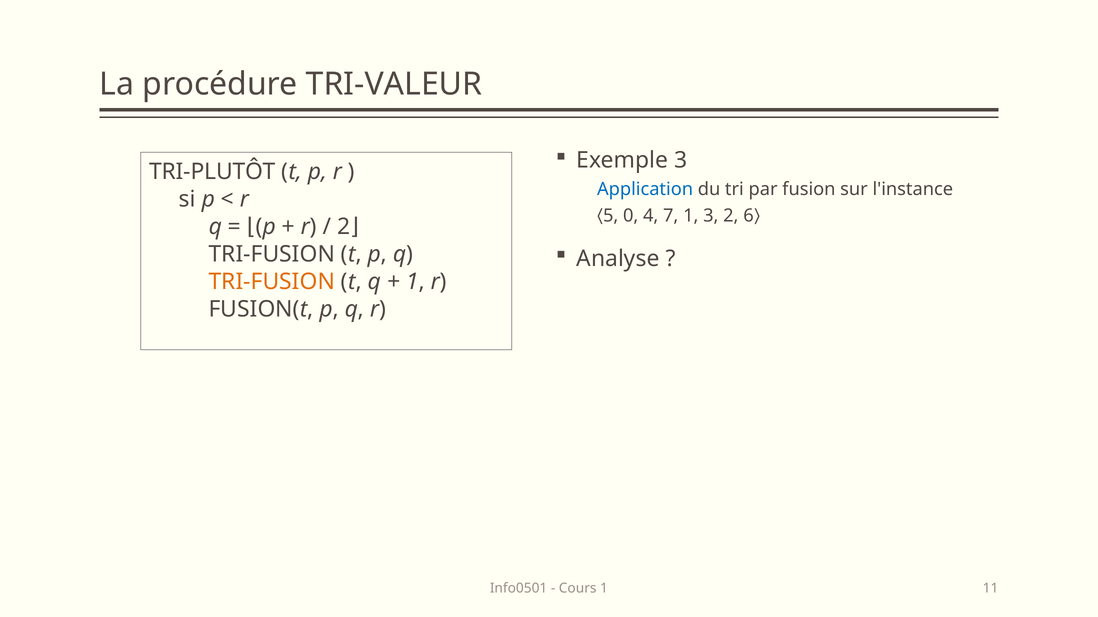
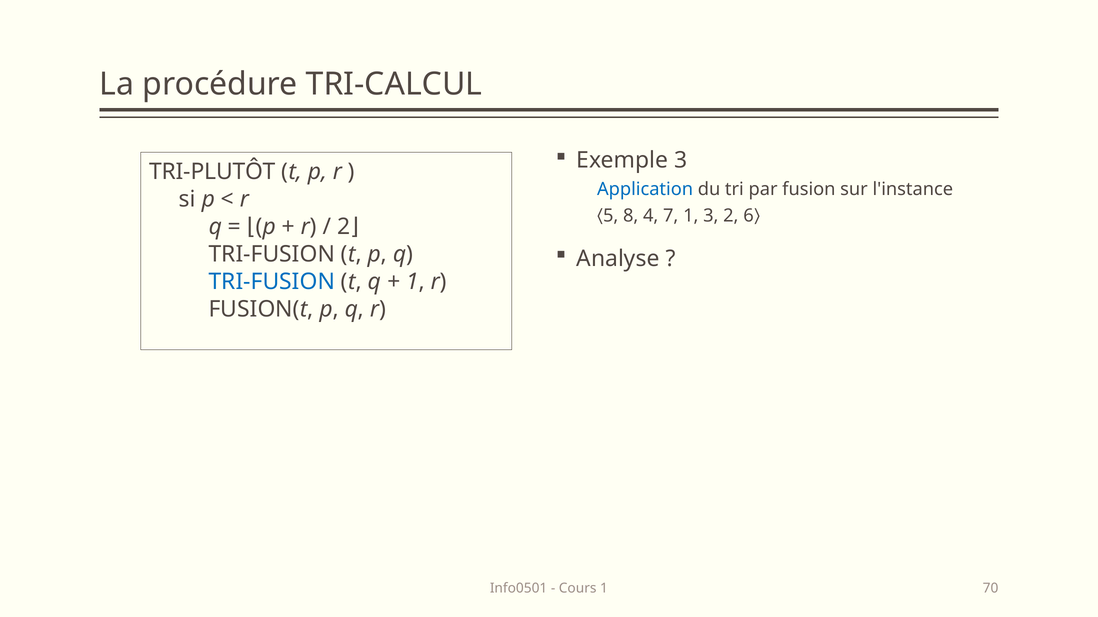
TRI-VALEUR: TRI-VALEUR -> TRI-CALCUL (394, 84)
0: 0 -> 8 (631, 216)
TRI-FUSION colour: orange -> blue (272, 282)
11: 11 -> 70 (991, 589)
